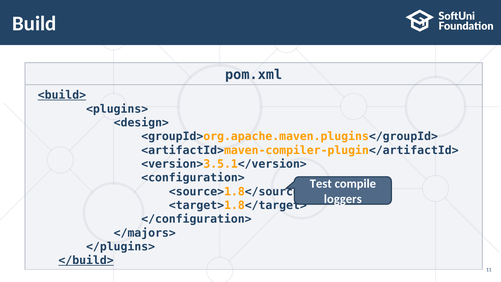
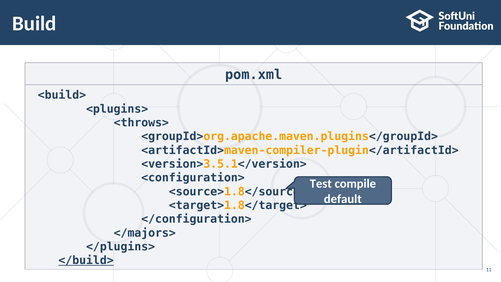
<build> underline: present -> none (62, 95)
<design>: <design> -> <throws> (141, 123)
loggers: loggers -> default (343, 199)
